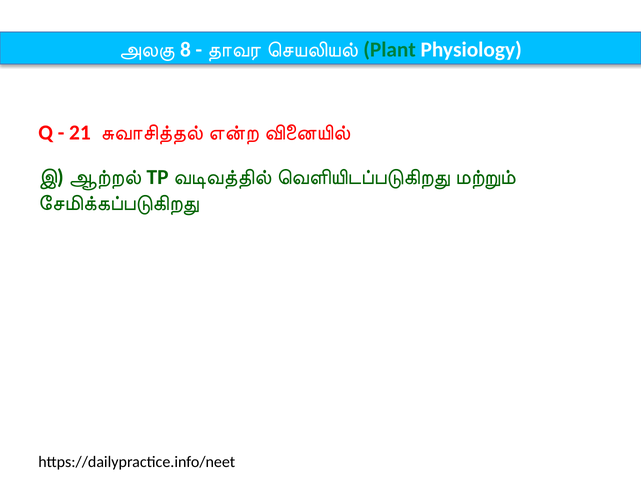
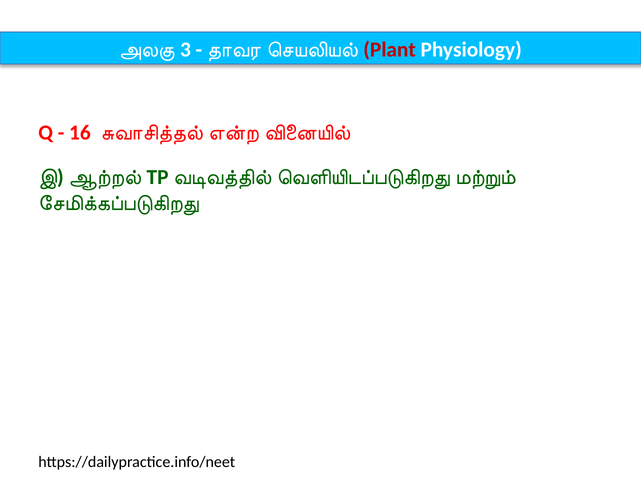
8: 8 -> 3 (185, 50)
Plant colour: green -> red (390, 50)
21: 21 -> 16 (80, 133)
